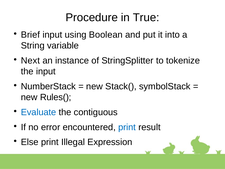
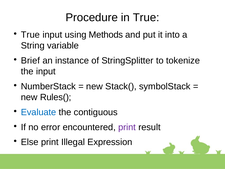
Brief: Brief -> True (30, 35)
Boolean: Boolean -> Methods (106, 35)
Next: Next -> Brief (30, 60)
print colour: blue -> purple (127, 127)
